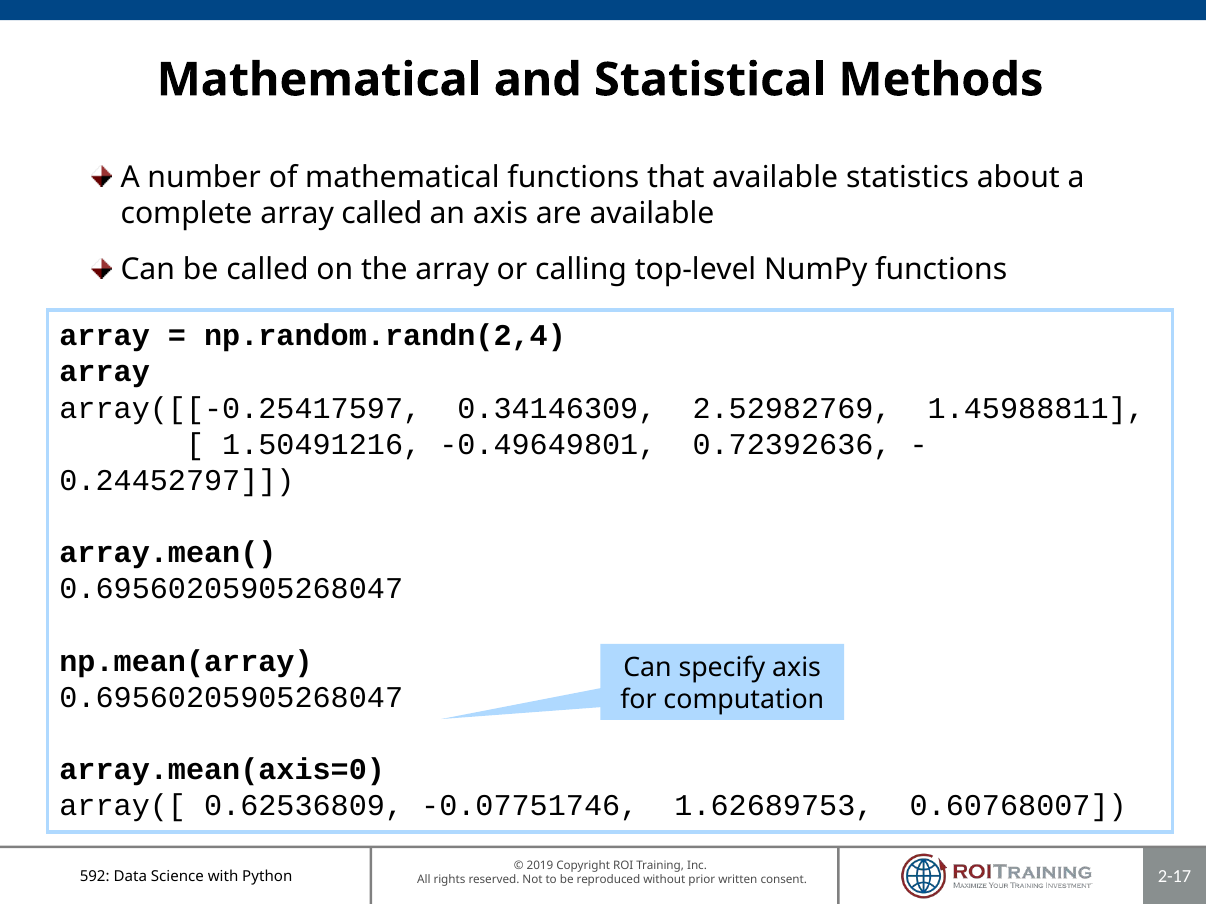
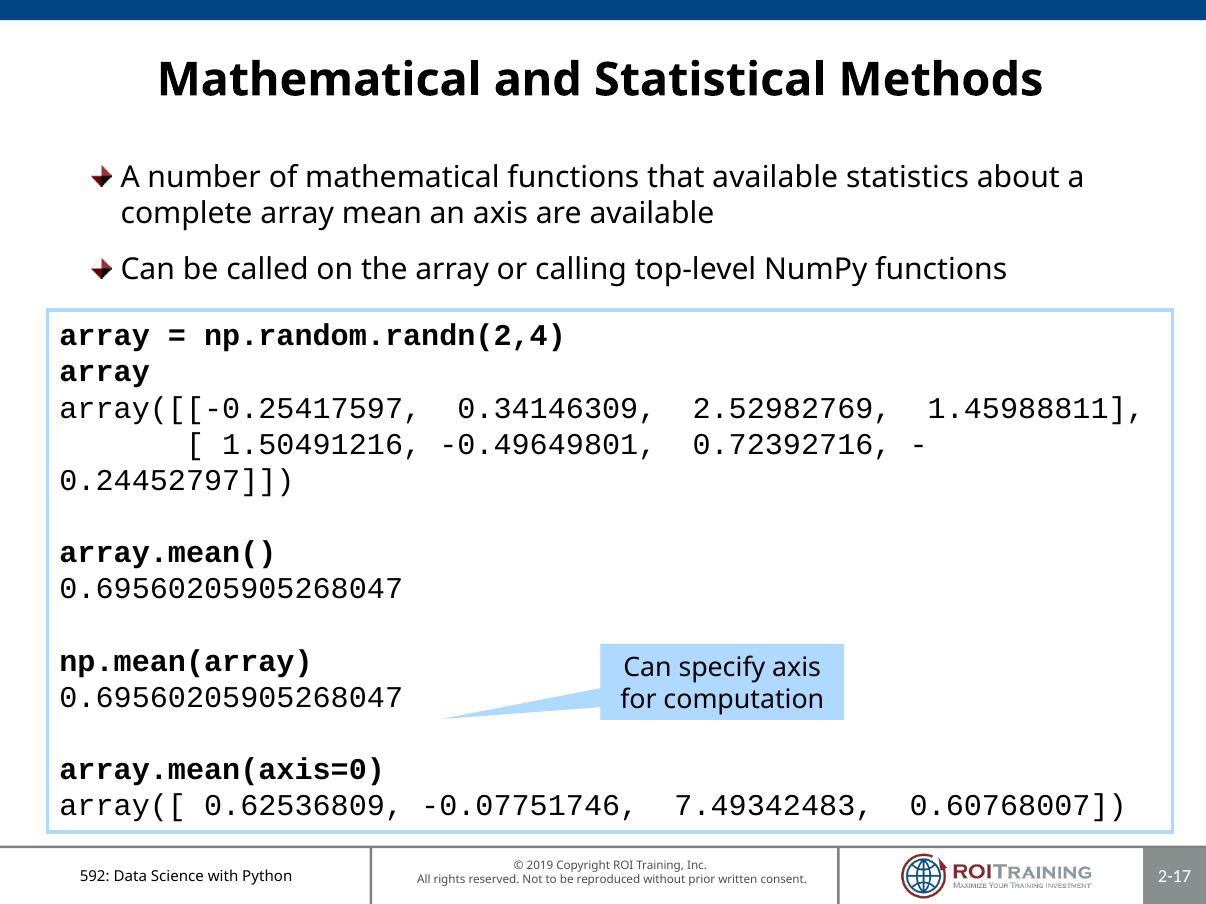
array called: called -> mean (382, 214)
0.72392636: 0.72392636 -> 0.72392716 (792, 445)
1.62689753: 1.62689753 -> 7.49342483 (774, 806)
